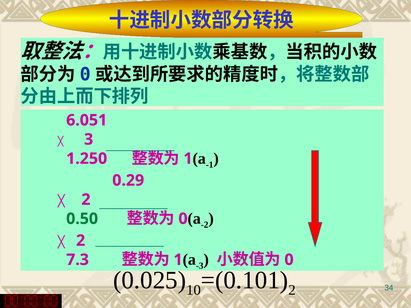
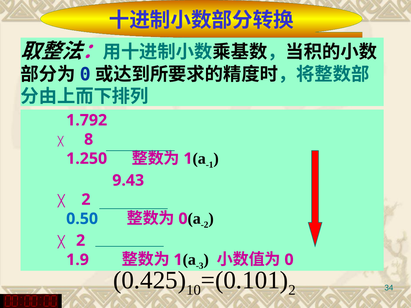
6.051: 6.051 -> 1.792 (87, 120)
3: 3 -> 8 (89, 139)
0.29: 0.29 -> 9.43 (128, 181)
0.50 colour: green -> blue (82, 219)
7.3: 7.3 -> 1.9 (78, 260)
0.025: 0.025 -> 0.425 (150, 281)
